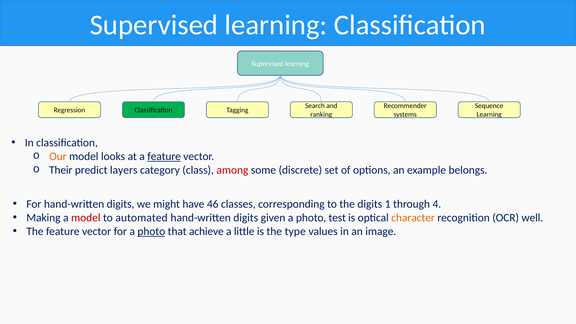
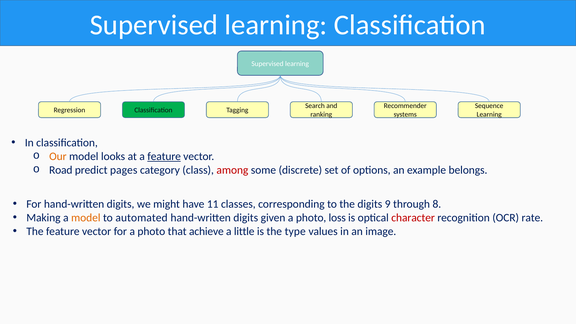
Their: Their -> Road (61, 170)
layers: layers -> pages (124, 170)
46: 46 -> 11 (213, 204)
1: 1 -> 9 (388, 204)
4: 4 -> 8 (437, 204)
model colour: red -> orange (86, 218)
test: test -> loss (337, 218)
character colour: orange -> red (413, 218)
well: well -> rate (532, 218)
photo underline: present -> none (151, 231)
